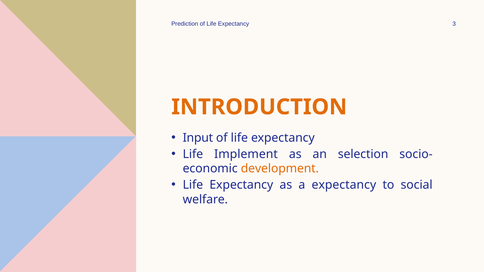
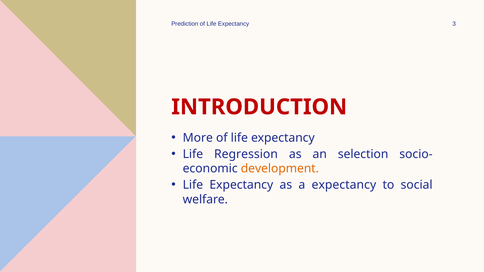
INTRODUCTION colour: orange -> red (259, 107)
Input: Input -> More (198, 138)
Implement: Implement -> Regression (246, 154)
